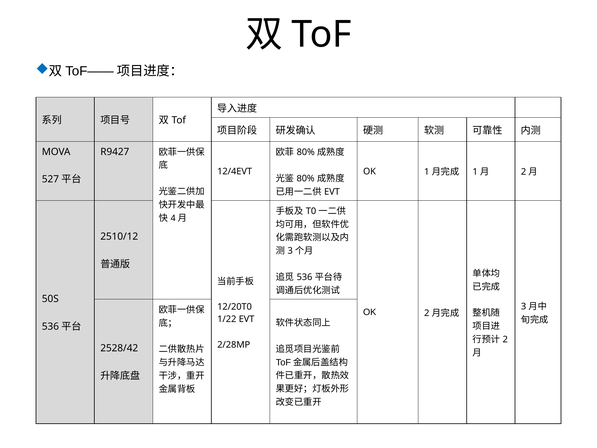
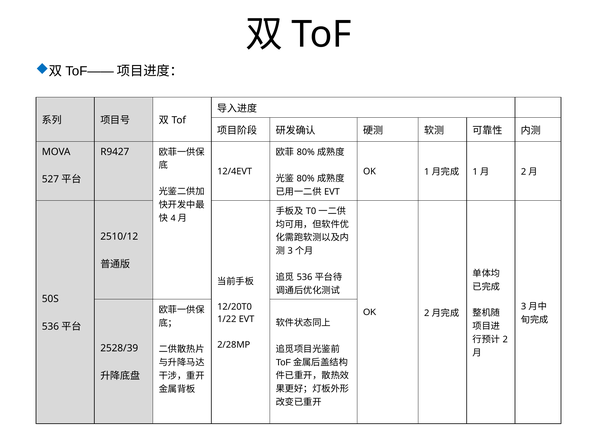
2528/42: 2528/42 -> 2528/39 (119, 348)
